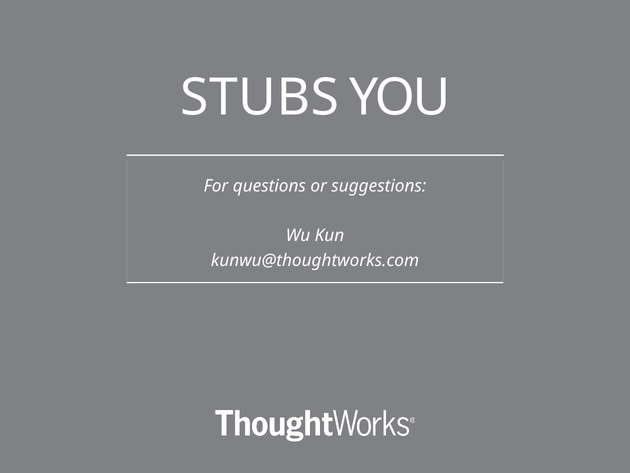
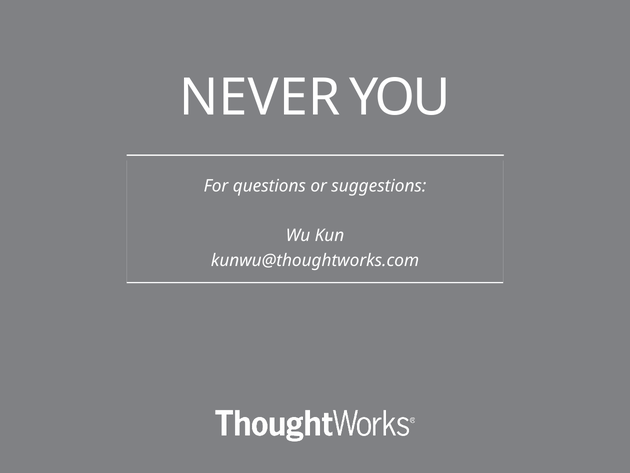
STUBS: STUBS -> NEVER (260, 97)
